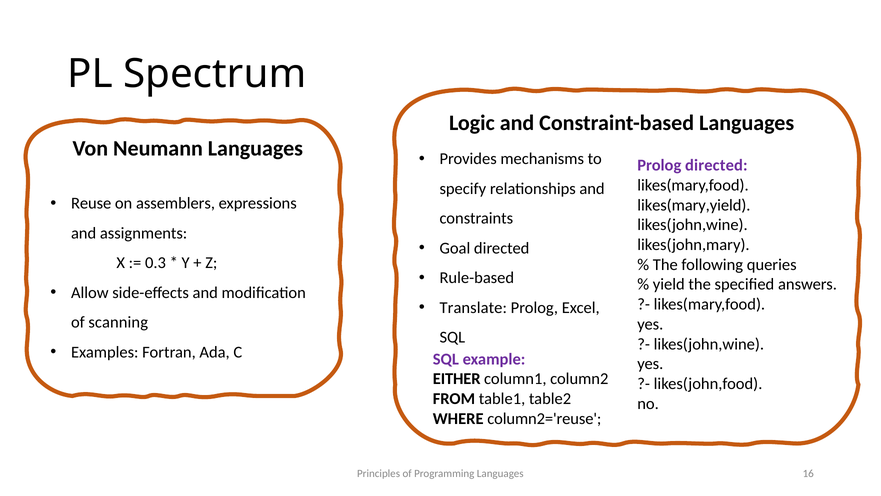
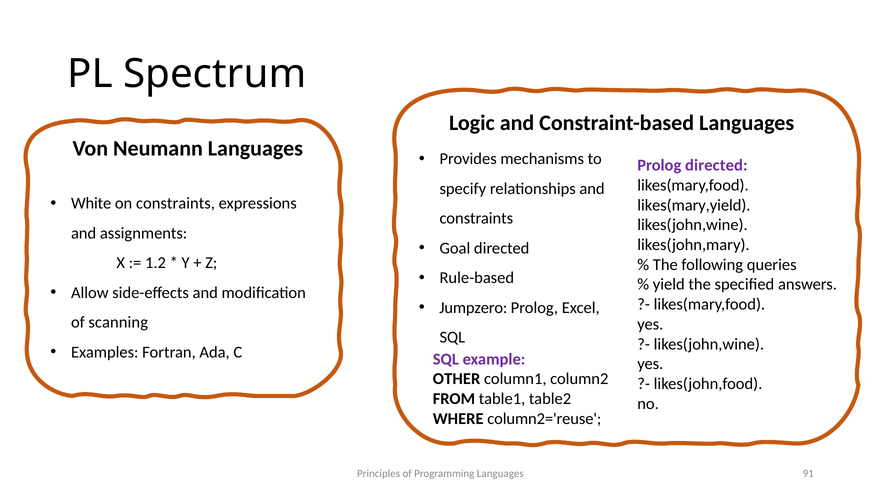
Reuse: Reuse -> White (91, 203)
on assemblers: assemblers -> constraints (175, 203)
0.3: 0.3 -> 1.2 (156, 263)
Translate: Translate -> Jumpzero (473, 307)
EITHER: EITHER -> OTHER (457, 379)
16: 16 -> 91 (808, 473)
